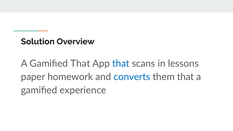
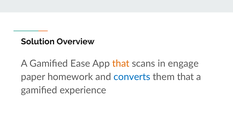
Gamified That: That -> Ease (80, 64)
that colour: blue -> orange (121, 64)
lessons: lessons -> engage (183, 64)
